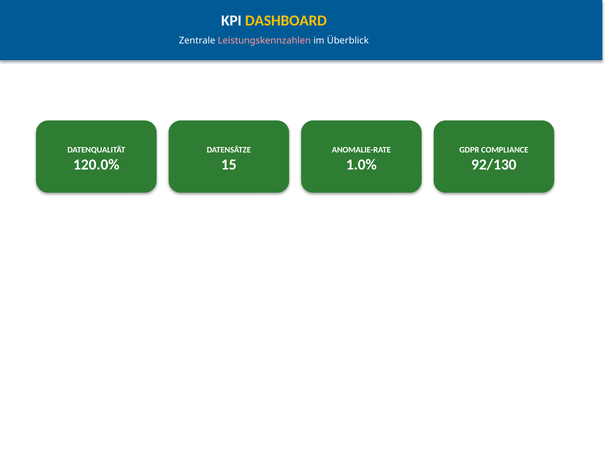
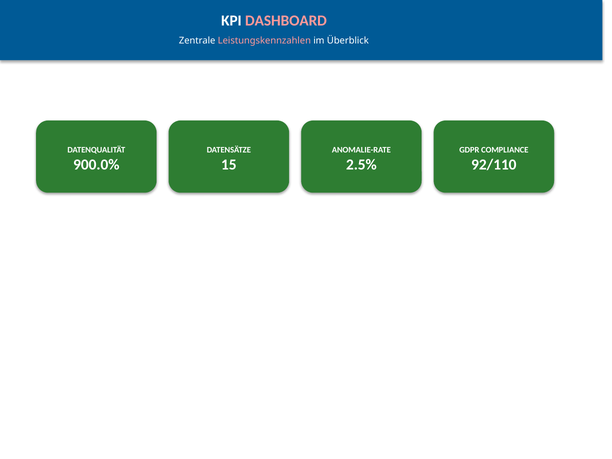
DASHBOARD colour: yellow -> pink (286, 20)
120.0%: 120.0% -> 900.0% (96, 165)
1.0%: 1.0% -> 2.5% (361, 165)
92/130: 92/130 -> 92/110 (494, 165)
